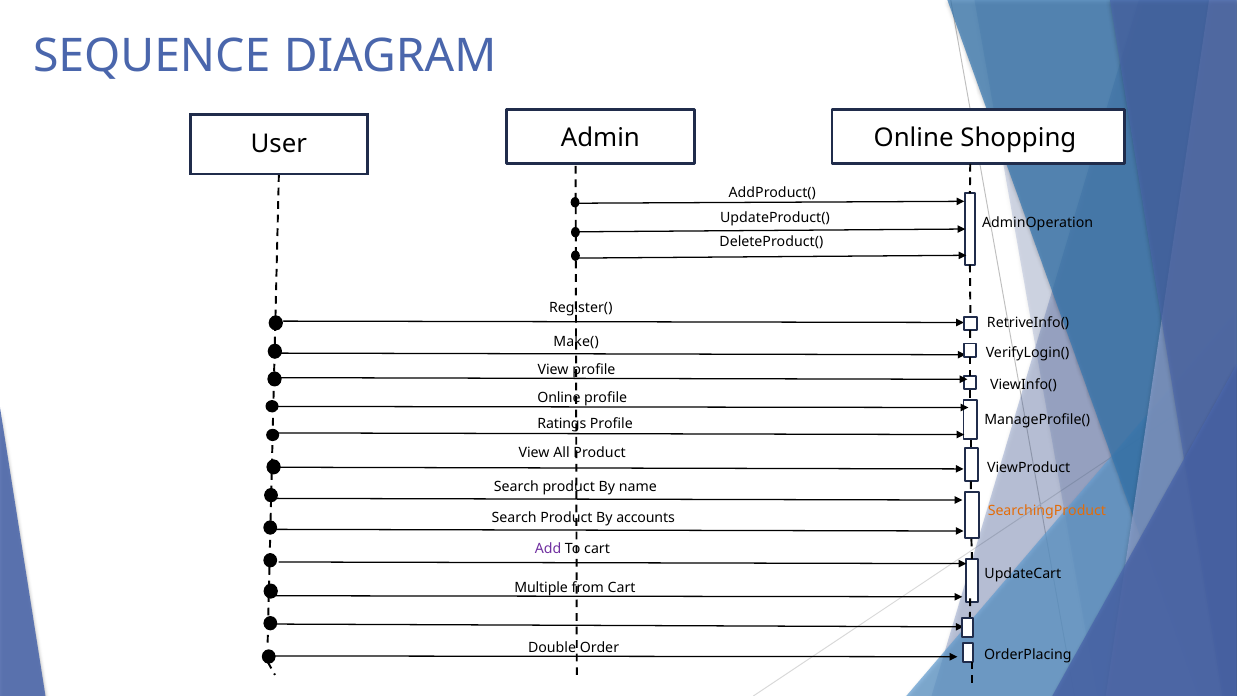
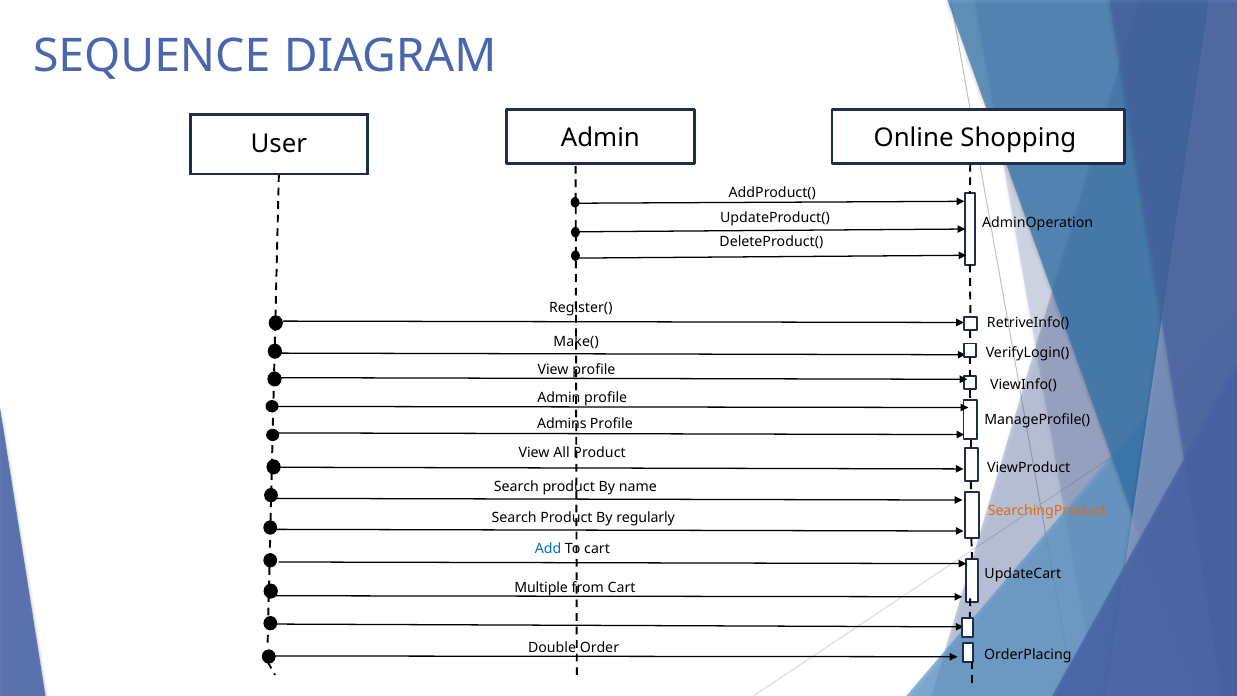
Online: Online -> Admin (559, 397)
Ratings: Ratings -> Admins (562, 423)
accounts: accounts -> regularly (646, 518)
Add colour: purple -> blue (548, 548)
